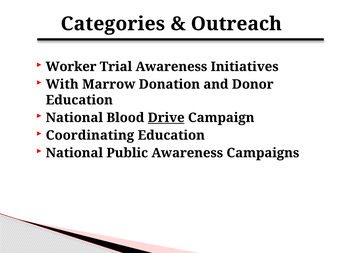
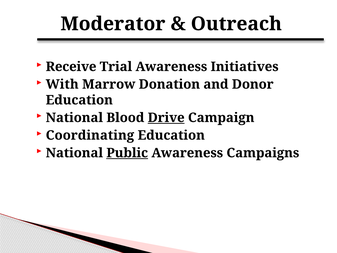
Categories: Categories -> Moderator (113, 24)
Worker: Worker -> Receive (71, 67)
Public underline: none -> present (127, 153)
